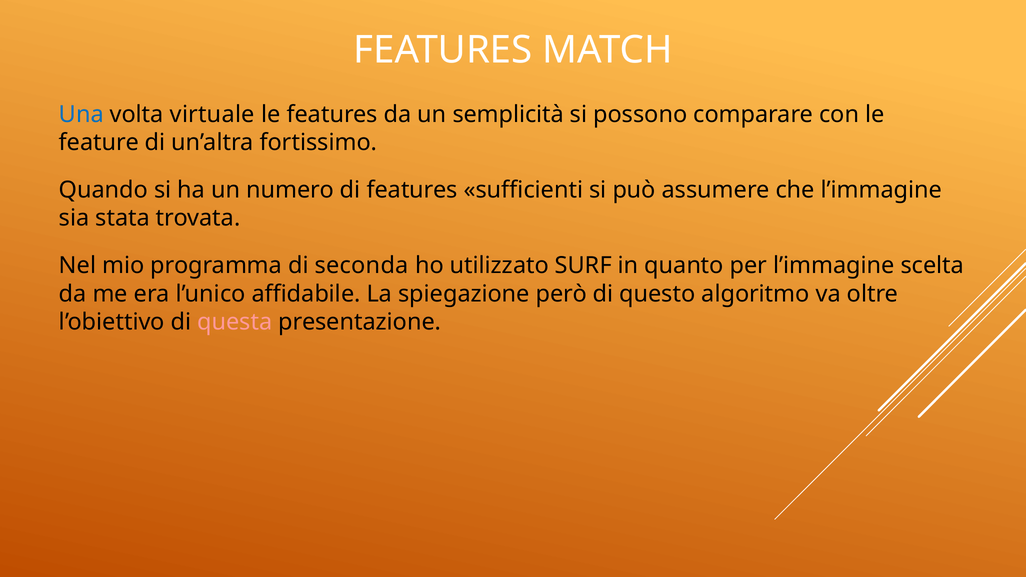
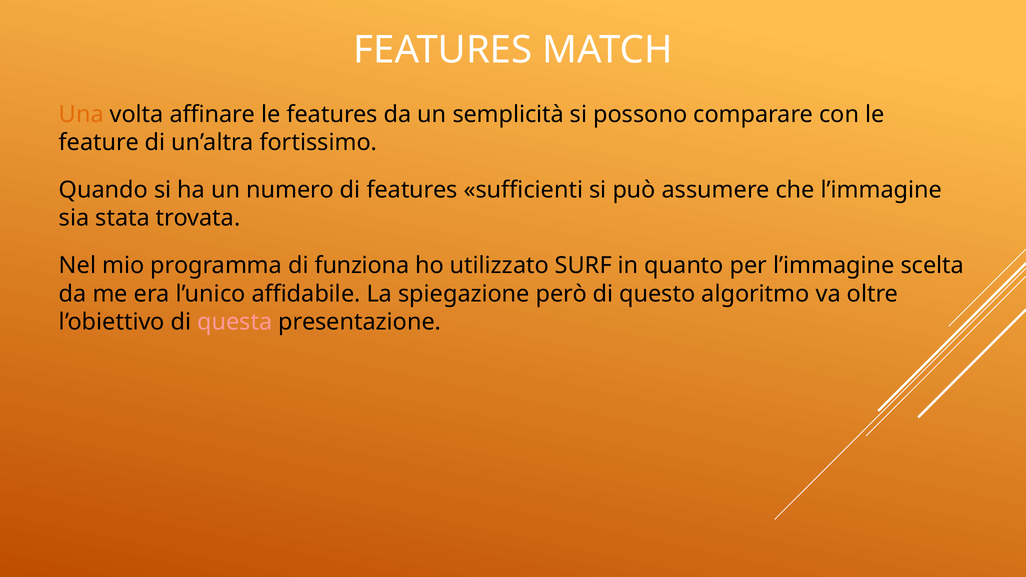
Una colour: blue -> orange (81, 114)
virtuale: virtuale -> affinare (212, 114)
seconda: seconda -> funziona (362, 266)
